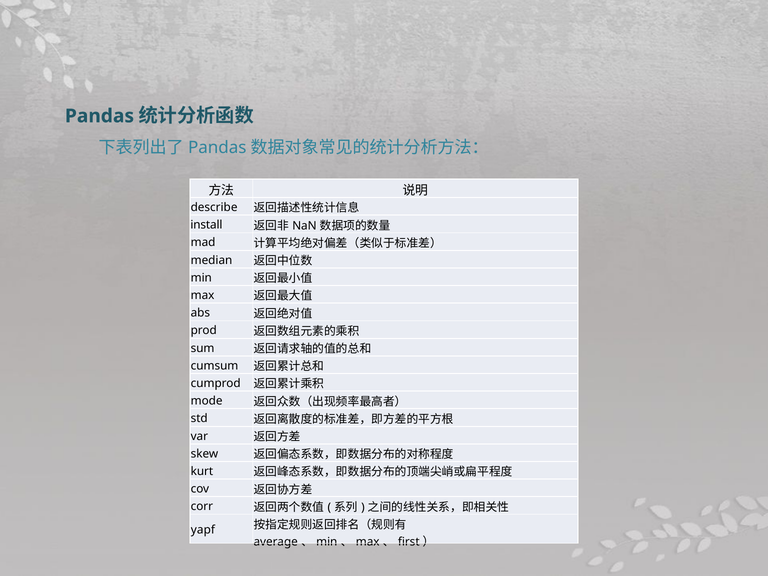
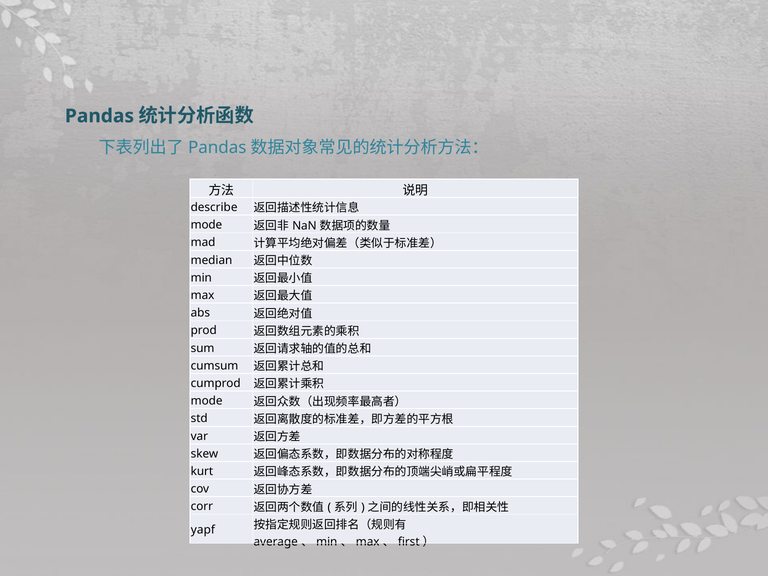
install: install -> mode (206, 225)
